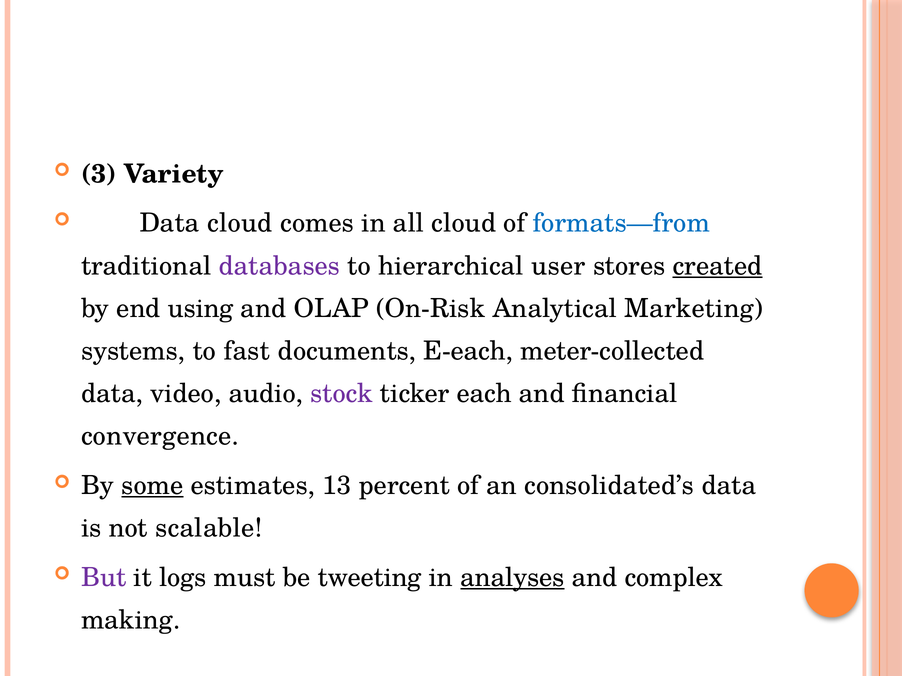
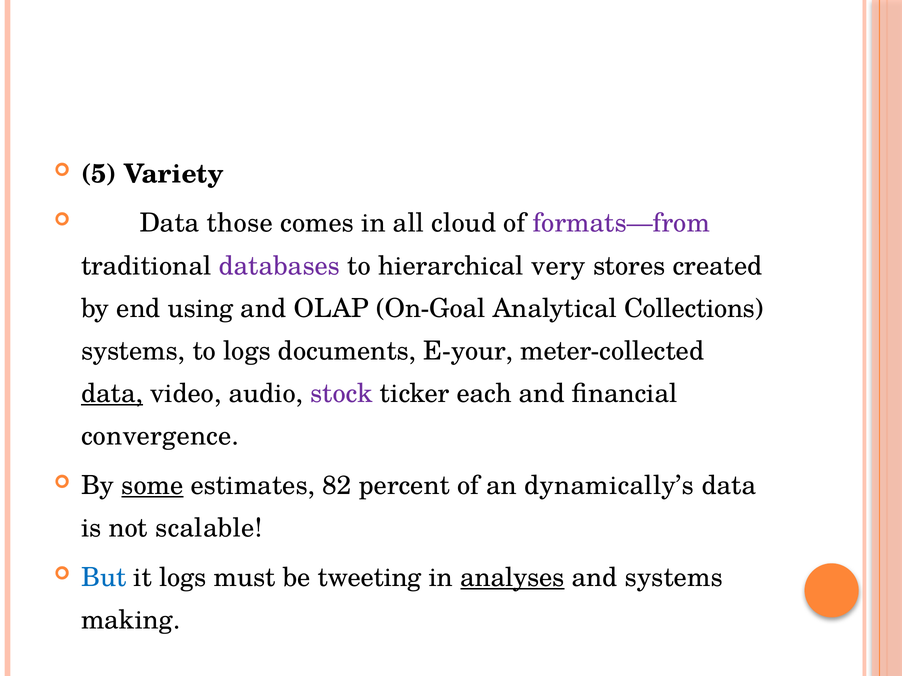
3: 3 -> 5 (99, 174)
Data cloud: cloud -> those (240, 223)
formats—from colour: blue -> purple (621, 223)
user: user -> very (558, 266)
created underline: present -> none (718, 266)
On-Risk: On-Risk -> On-Goal (431, 309)
Marketing: Marketing -> Collections (694, 309)
to fast: fast -> logs (247, 351)
E-each: E-each -> E-your (468, 351)
data underline: none -> present (112, 394)
13: 13 -> 82 (337, 486)
consolidated’s: consolidated’s -> dynamically’s (609, 486)
But colour: purple -> blue (104, 578)
and complex: complex -> systems (674, 578)
